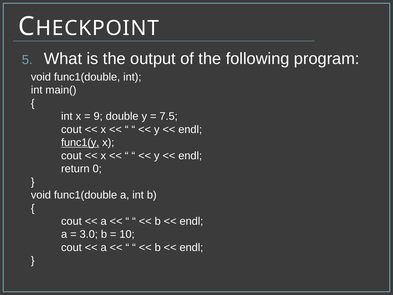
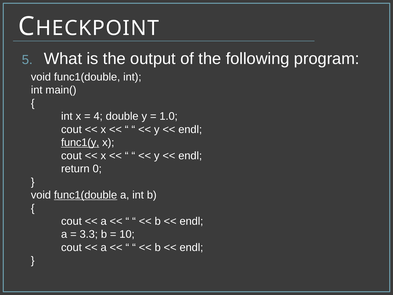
9: 9 -> 4 (98, 116)
7.5: 7.5 -> 1.0 (169, 116)
func1(double underline: none -> present (86, 195)
3.0: 3.0 -> 3.3 (89, 234)
